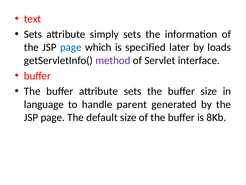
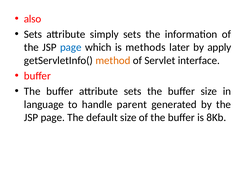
text: text -> also (33, 19)
specified: specified -> methods (146, 47)
loads: loads -> apply (219, 47)
method colour: purple -> orange (113, 60)
